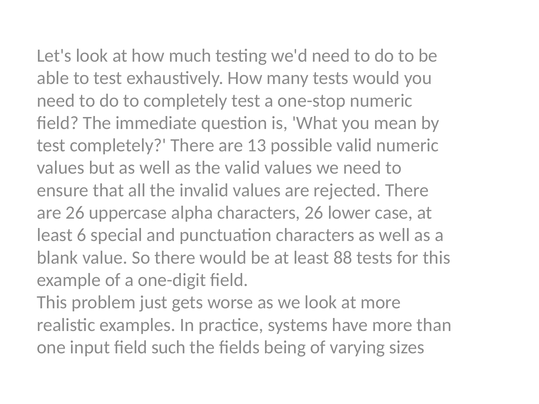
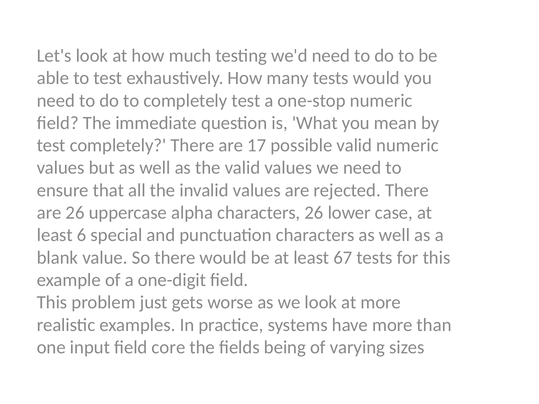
13: 13 -> 17 (257, 145)
88: 88 -> 67 (343, 258)
such: such -> core (169, 348)
